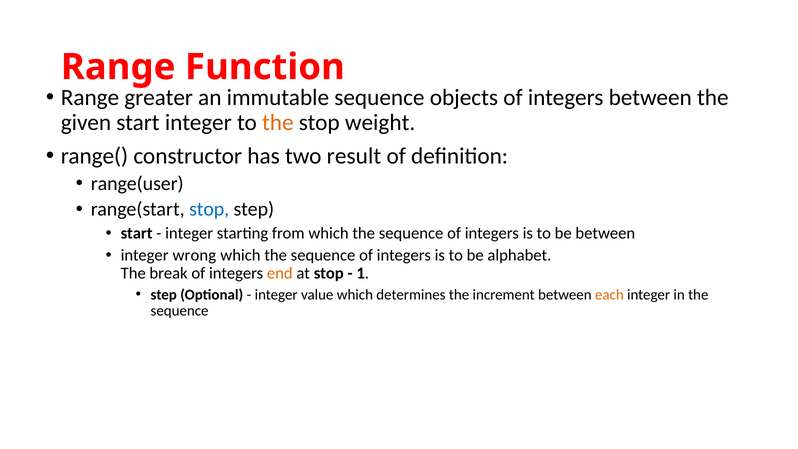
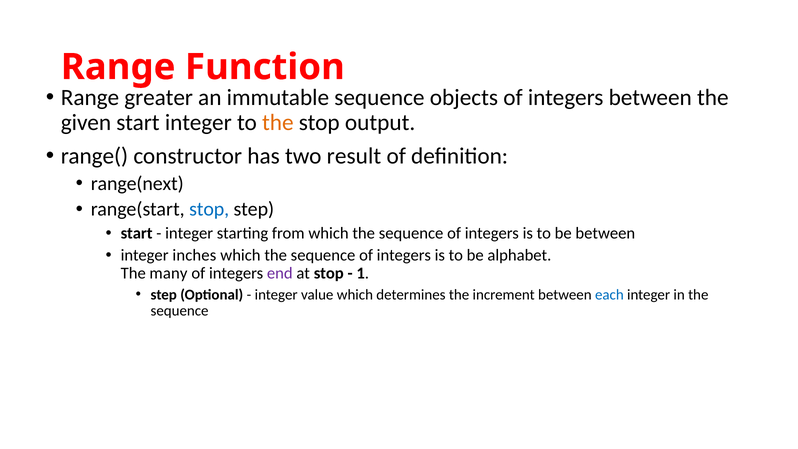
weight: weight -> output (380, 123)
range(user: range(user -> range(next (137, 184)
wrong: wrong -> inches (194, 255)
break: break -> many (168, 273)
end colour: orange -> purple (280, 273)
each colour: orange -> blue (609, 294)
